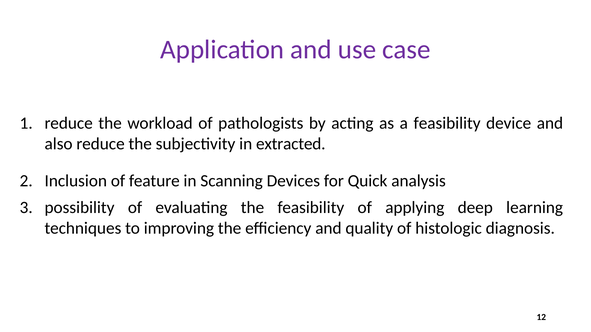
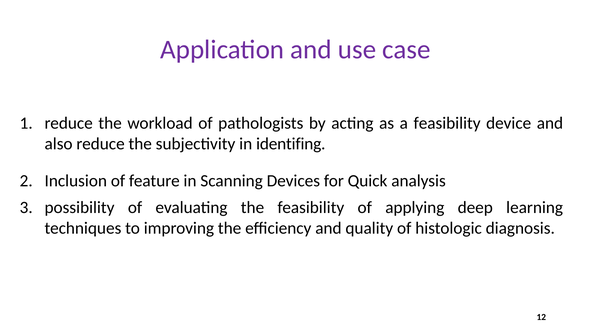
extracted: extracted -> identifing (291, 144)
